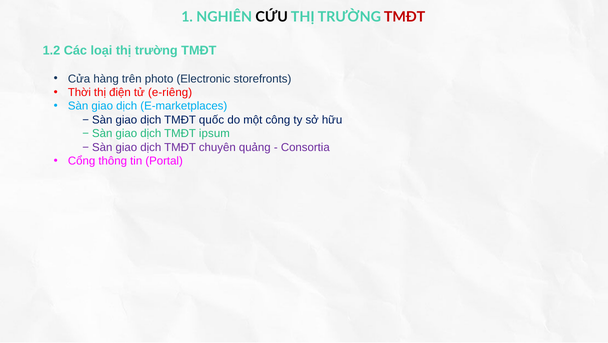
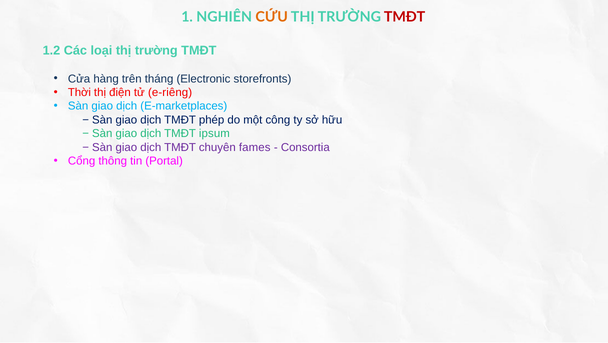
CỨU colour: black -> orange (272, 17)
photo: photo -> tháng (159, 79)
quốc: quốc -> phép (212, 120)
quảng: quảng -> fames (255, 147)
